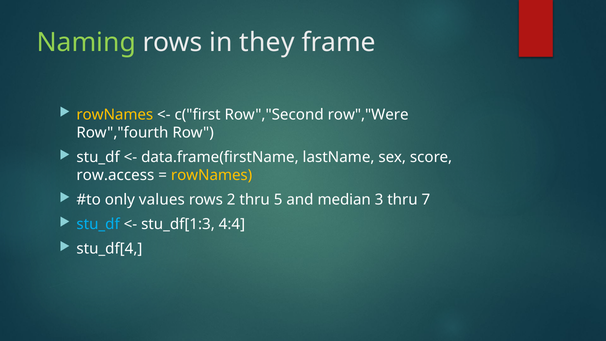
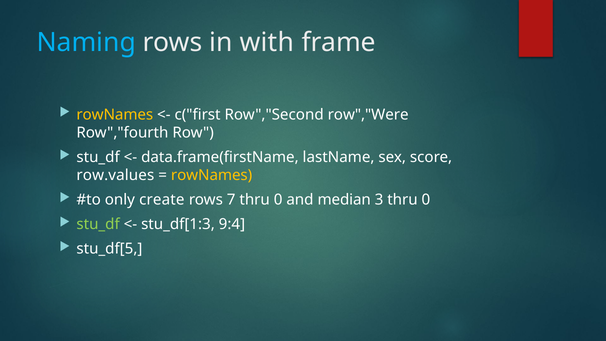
Naming colour: light green -> light blue (86, 43)
they: they -> with (267, 43)
row.access: row.access -> row.values (115, 175)
values: values -> create (162, 200)
2: 2 -> 7 (231, 200)
5: 5 -> 0 (278, 200)
3 thru 7: 7 -> 0 (426, 200)
stu_df colour: light blue -> light green (98, 224)
4:4: 4:4 -> 9:4 (232, 224)
stu_df[4: stu_df[4 -> stu_df[5 (109, 249)
